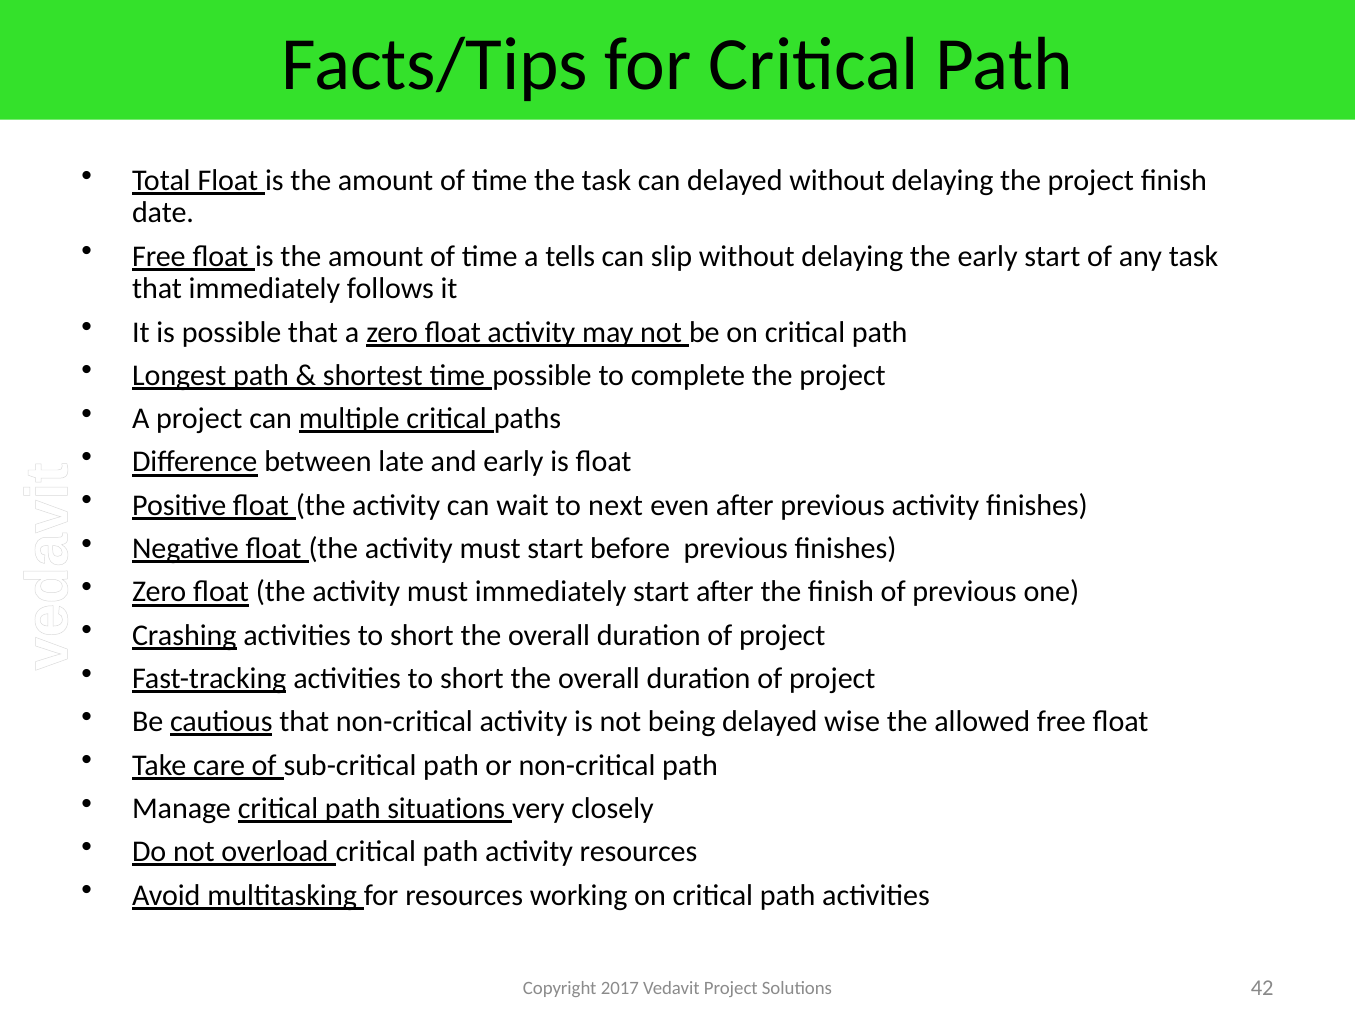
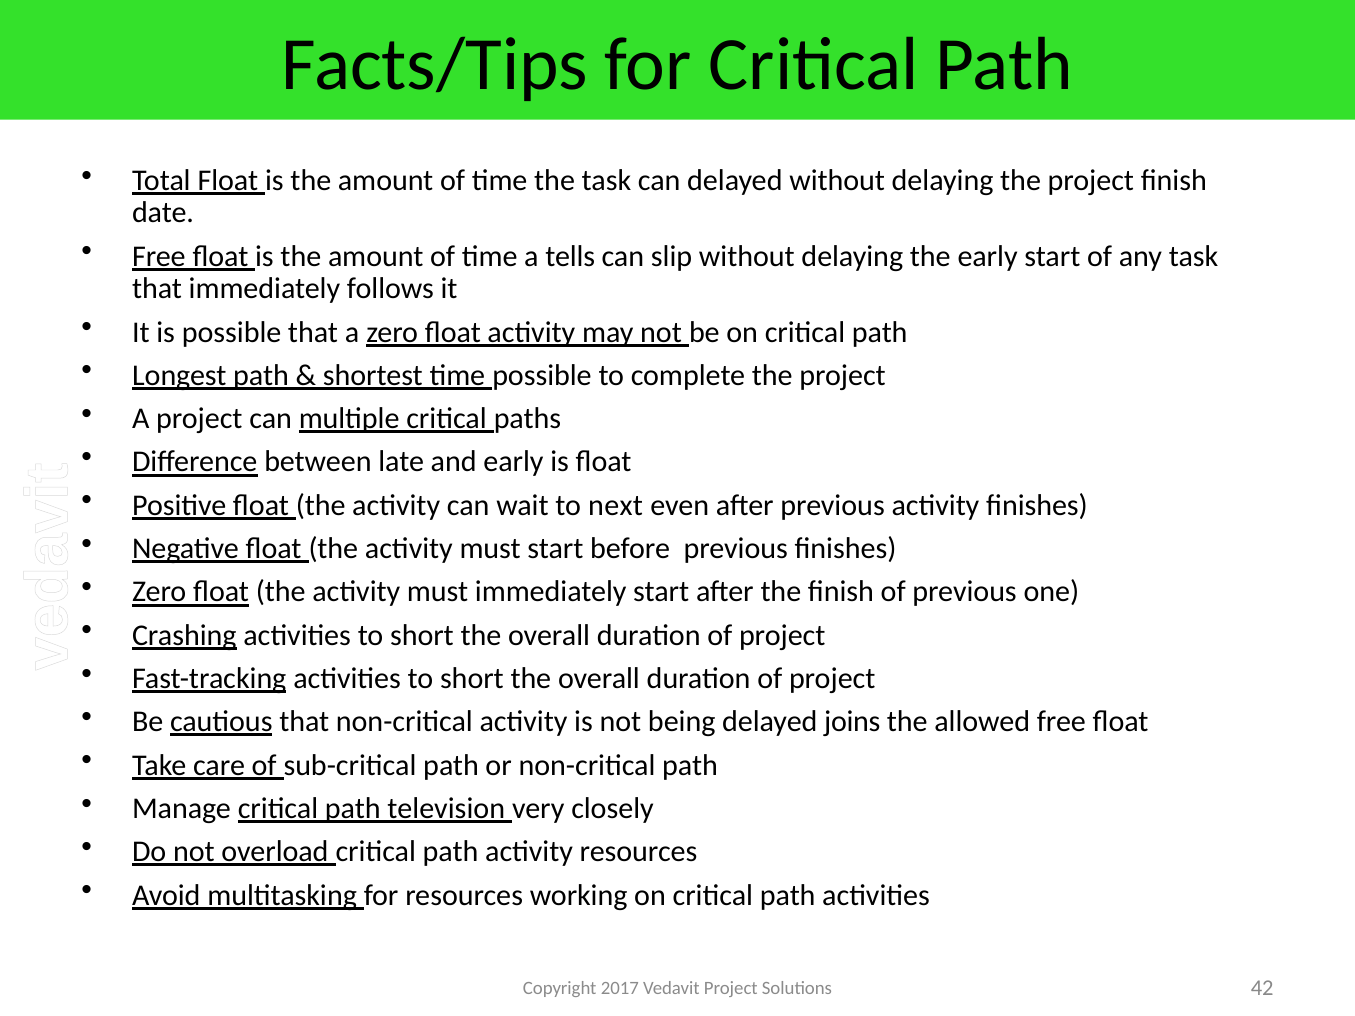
wise: wise -> joins (852, 722)
situations: situations -> television (446, 809)
